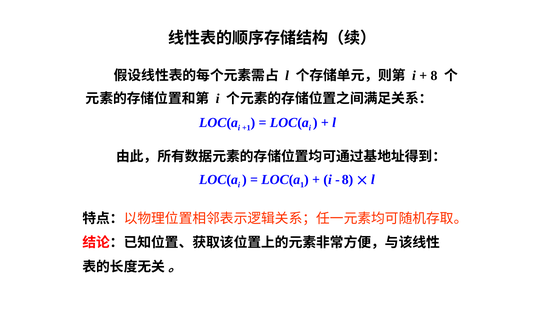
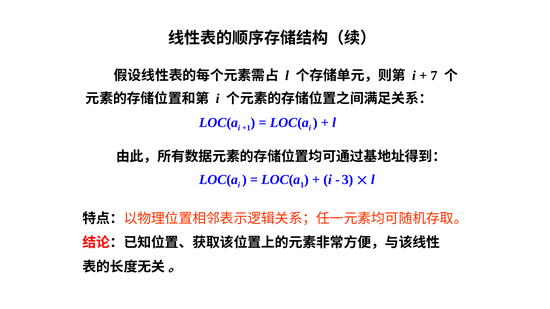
8: 8 -> 7 (434, 76)
8: 8 -> 3 (347, 180)
